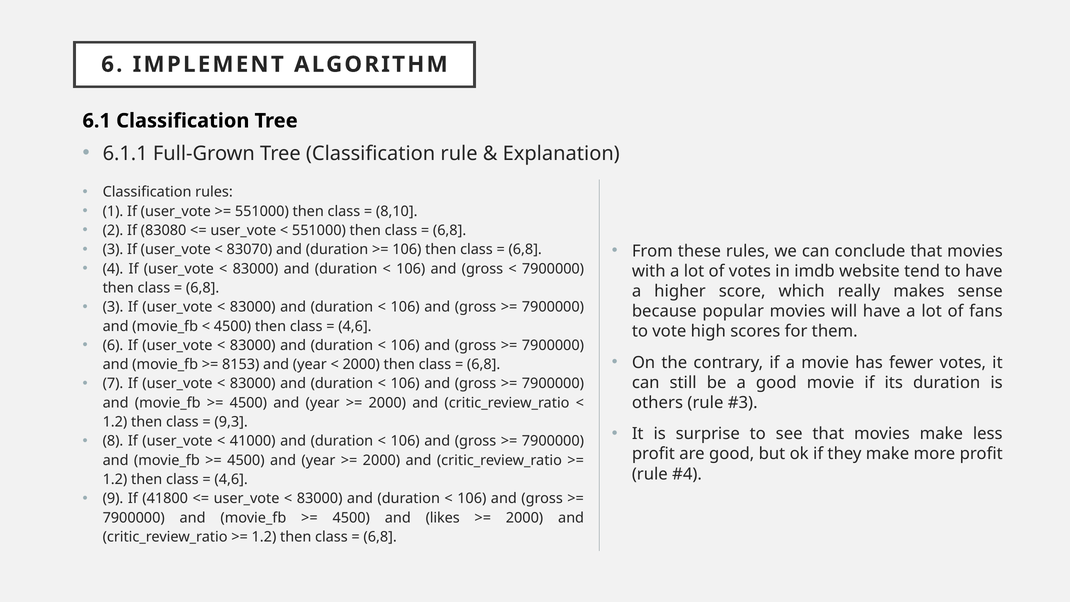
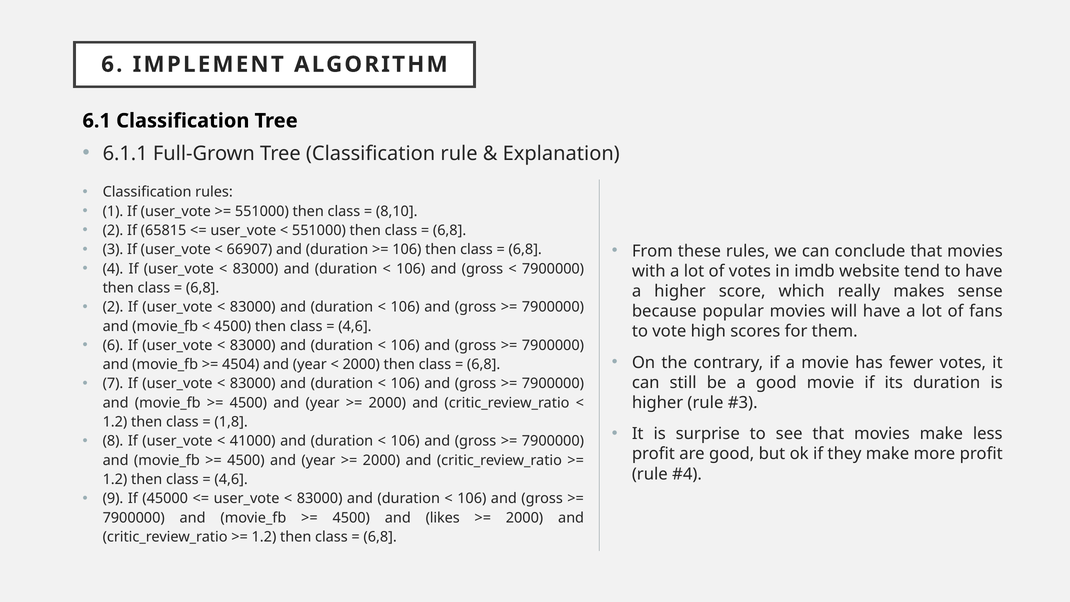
83080: 83080 -> 65815 (164, 230)
83070: 83070 -> 66907 (249, 250)
3: 3 -> 2 (113, 307)
8153: 8153 -> 4504 (241, 364)
others: others -> higher (658, 403)
9,3: 9,3 -> 1,8 (231, 422)
41800: 41800 -> 45000 (165, 498)
